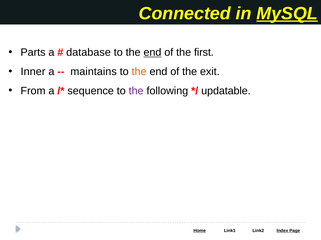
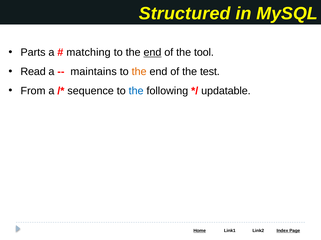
Connected: Connected -> Structured (185, 14)
MySQL underline: present -> none (287, 14)
database: database -> matching (88, 53)
first: first -> tool (204, 53)
Inner: Inner -> Read (33, 72)
exit: exit -> test (210, 72)
the colour: purple -> blue (136, 91)
